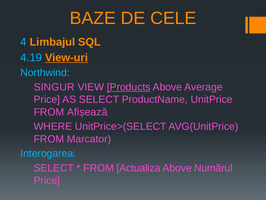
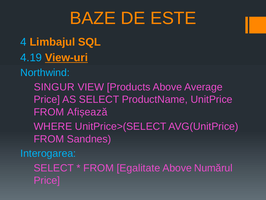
CELE: CELE -> ESTE (173, 18)
Products underline: present -> none (129, 87)
Marcator: Marcator -> Sandnes (89, 139)
Actualiza: Actualiza -> Egalitate (138, 168)
